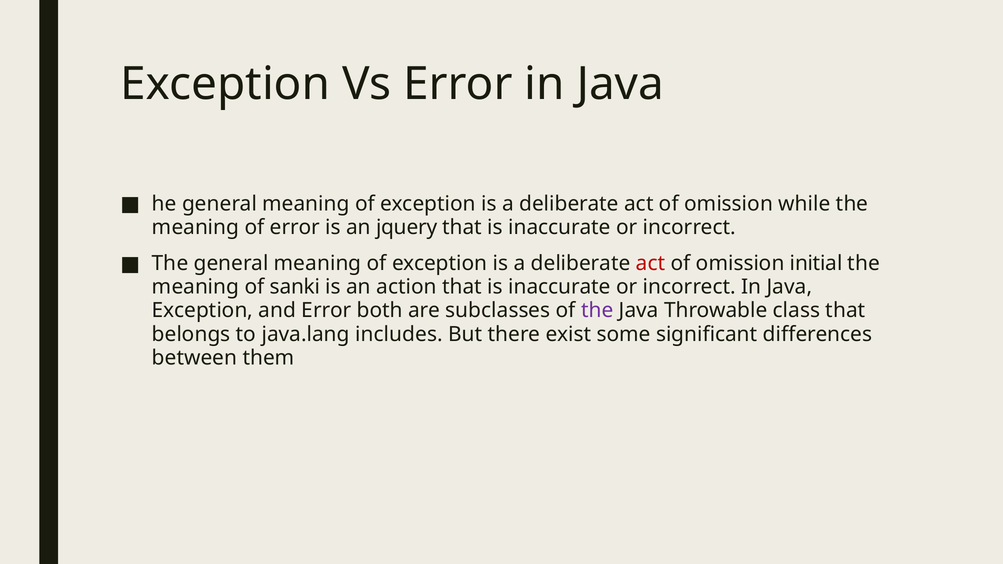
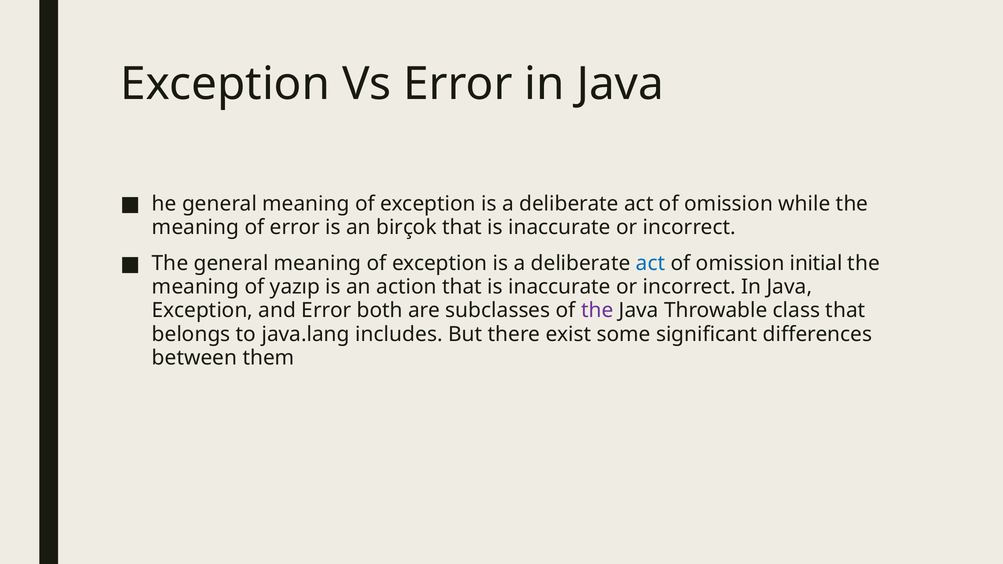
jquery: jquery -> birçok (407, 227)
act colour: red -> blue (651, 263)
sanki: sanki -> yazıp (295, 287)
